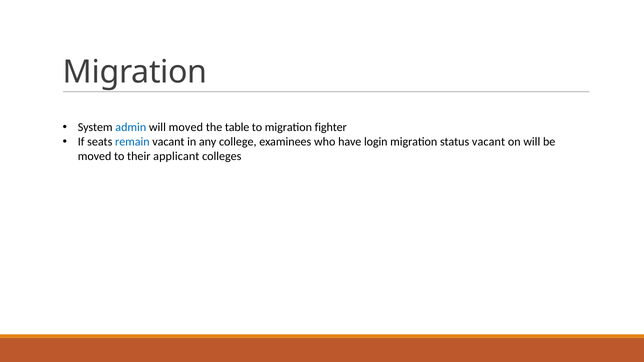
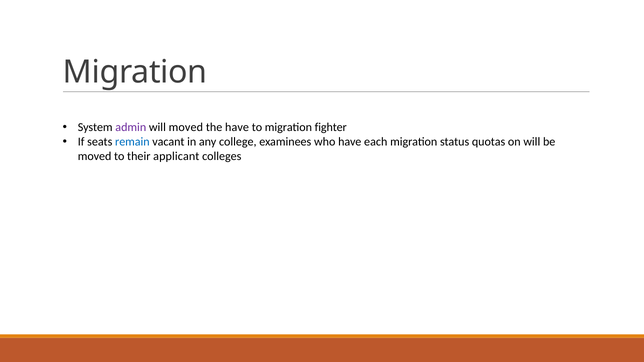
admin colour: blue -> purple (131, 127)
the table: table -> have (237, 127)
login: login -> each (376, 142)
status vacant: vacant -> quotas (489, 142)
